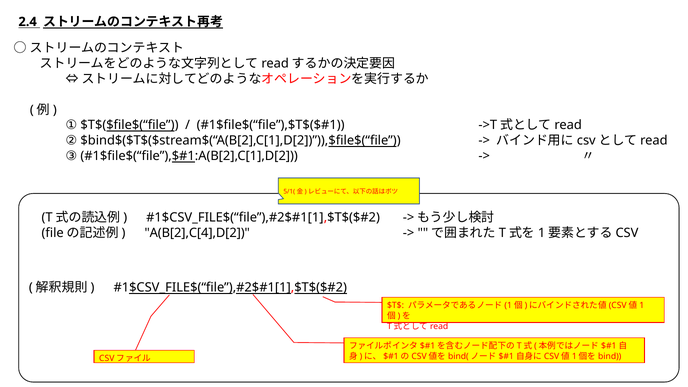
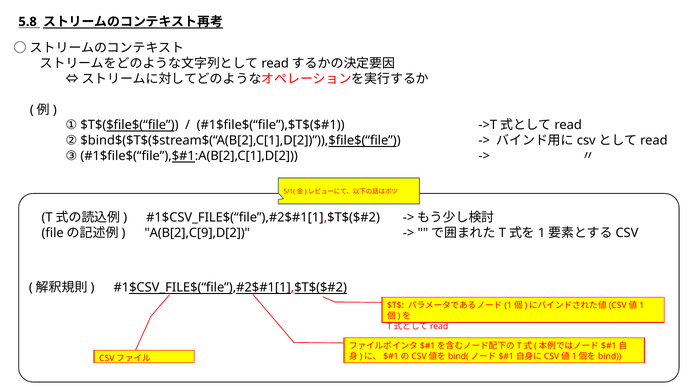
2.4: 2.4 -> 5.8 (28, 22)
A(B[2],C[4],D[2: A(B[2],C[4],D[2 -> A(B[2],C[9],D[2 (197, 233)
